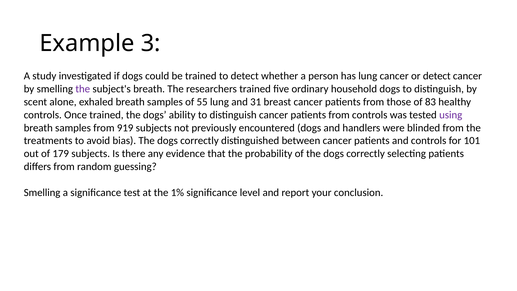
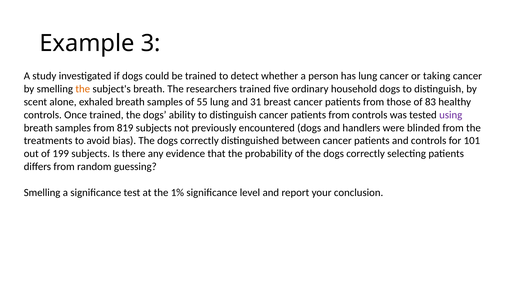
or detect: detect -> taking (437, 76)
the colour: purple -> orange (83, 89)
919: 919 -> 819 (125, 128)
179: 179 -> 199 (61, 154)
